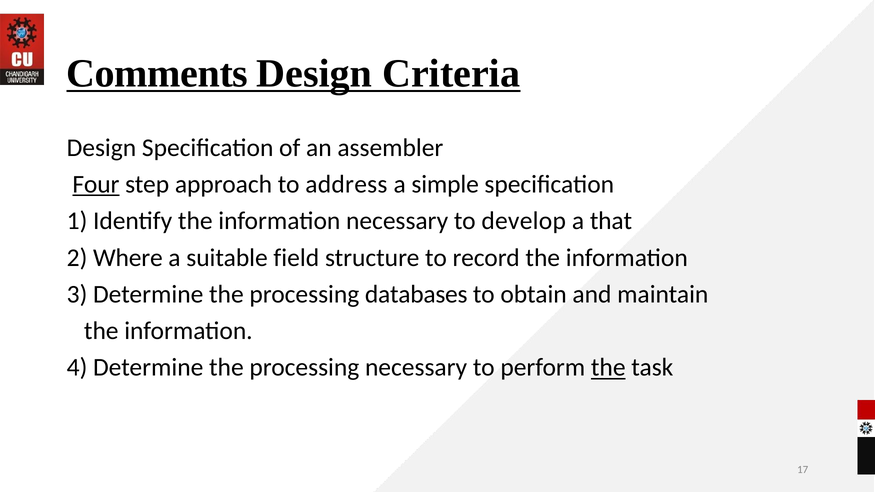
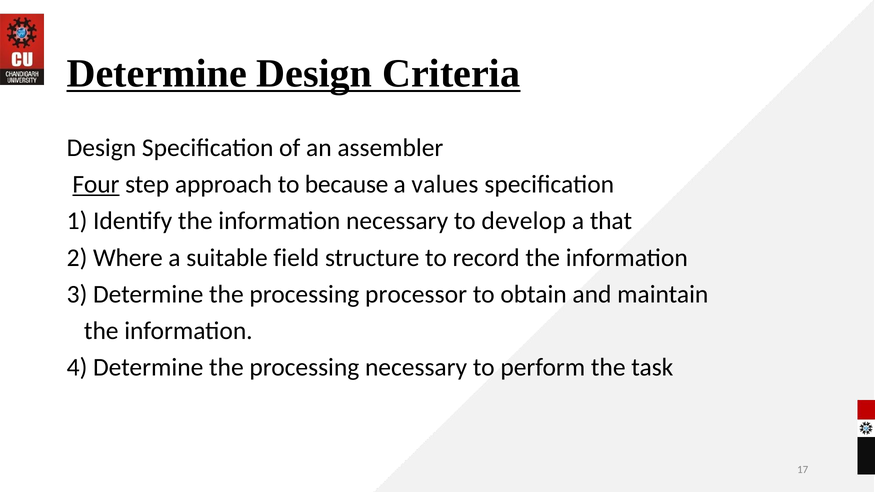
Comments: Comments -> Determine (157, 74)
address: address -> because (347, 185)
simple: simple -> values (445, 185)
databases: databases -> processor (416, 294)
the underline: present -> none (608, 368)
